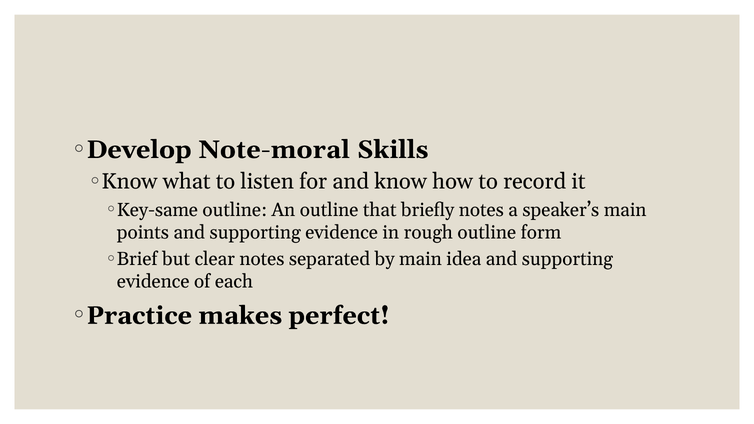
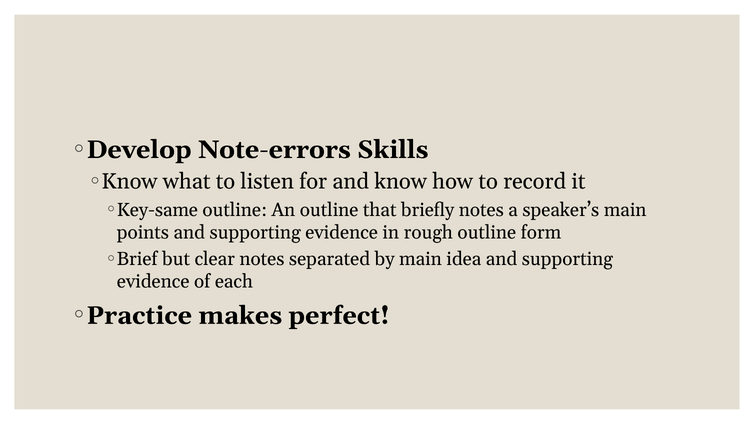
Note-moral: Note-moral -> Note-errors (274, 150)
